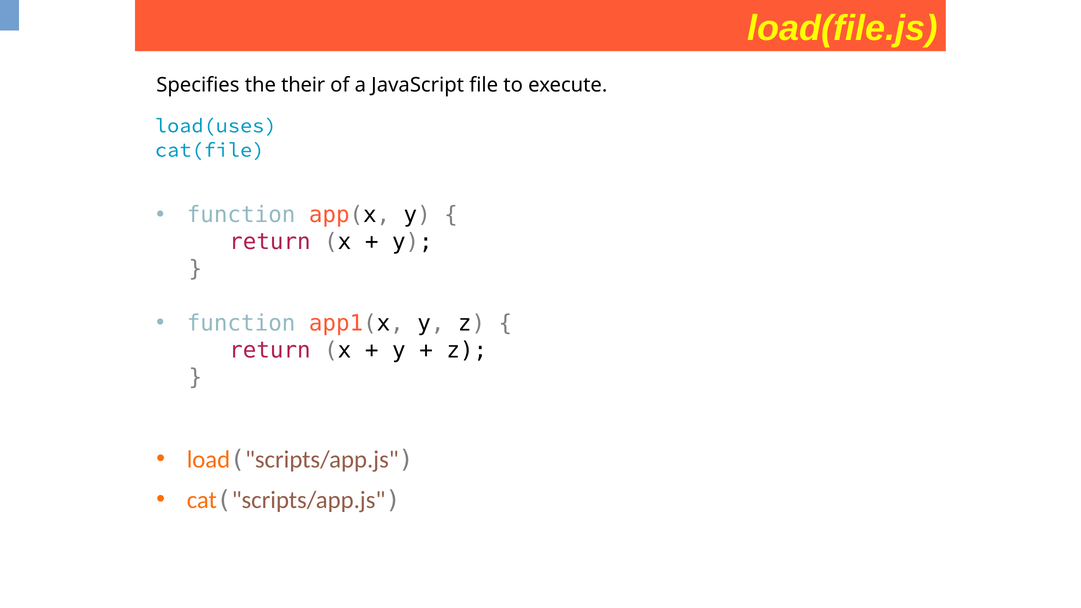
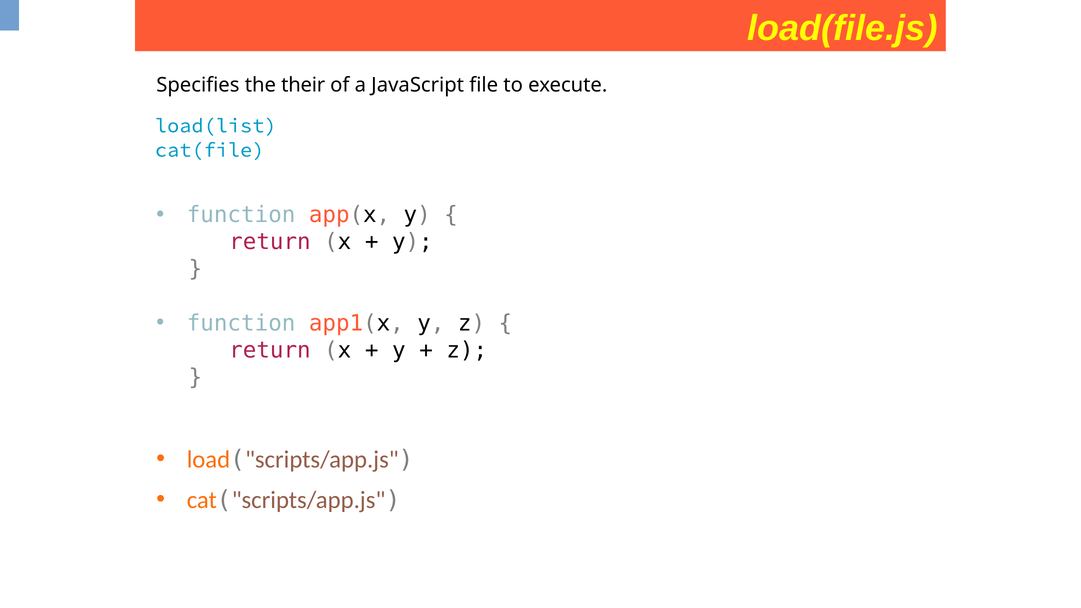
load(uses: load(uses -> load(list (216, 126)
